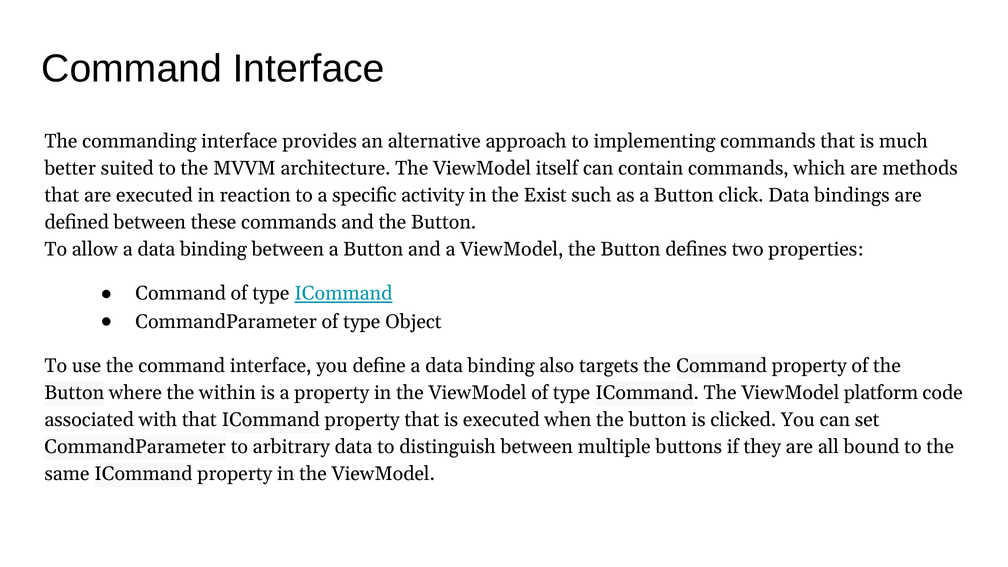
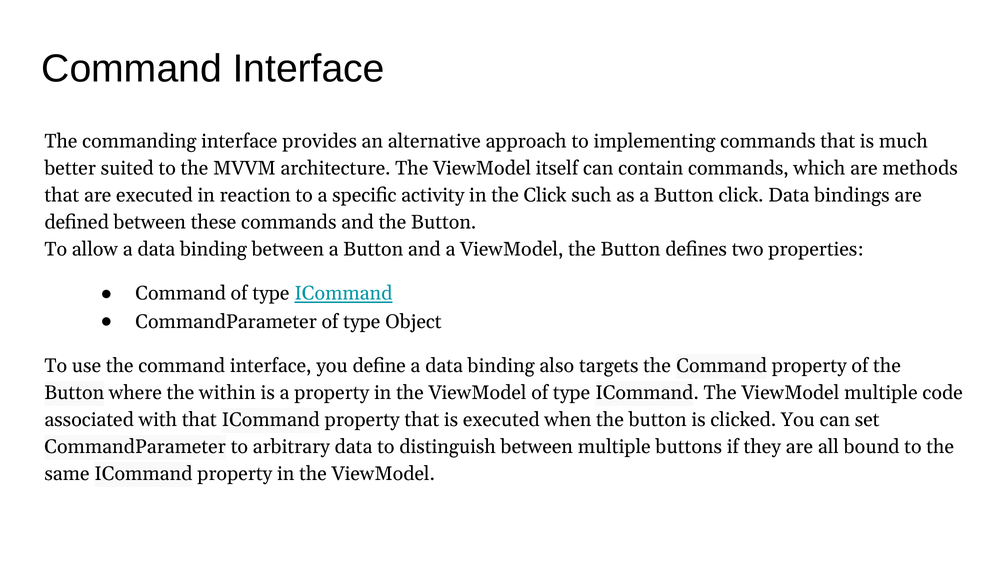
the Exist: Exist -> Click (545, 195)
ViewModel platform: platform -> multiple (881, 393)
